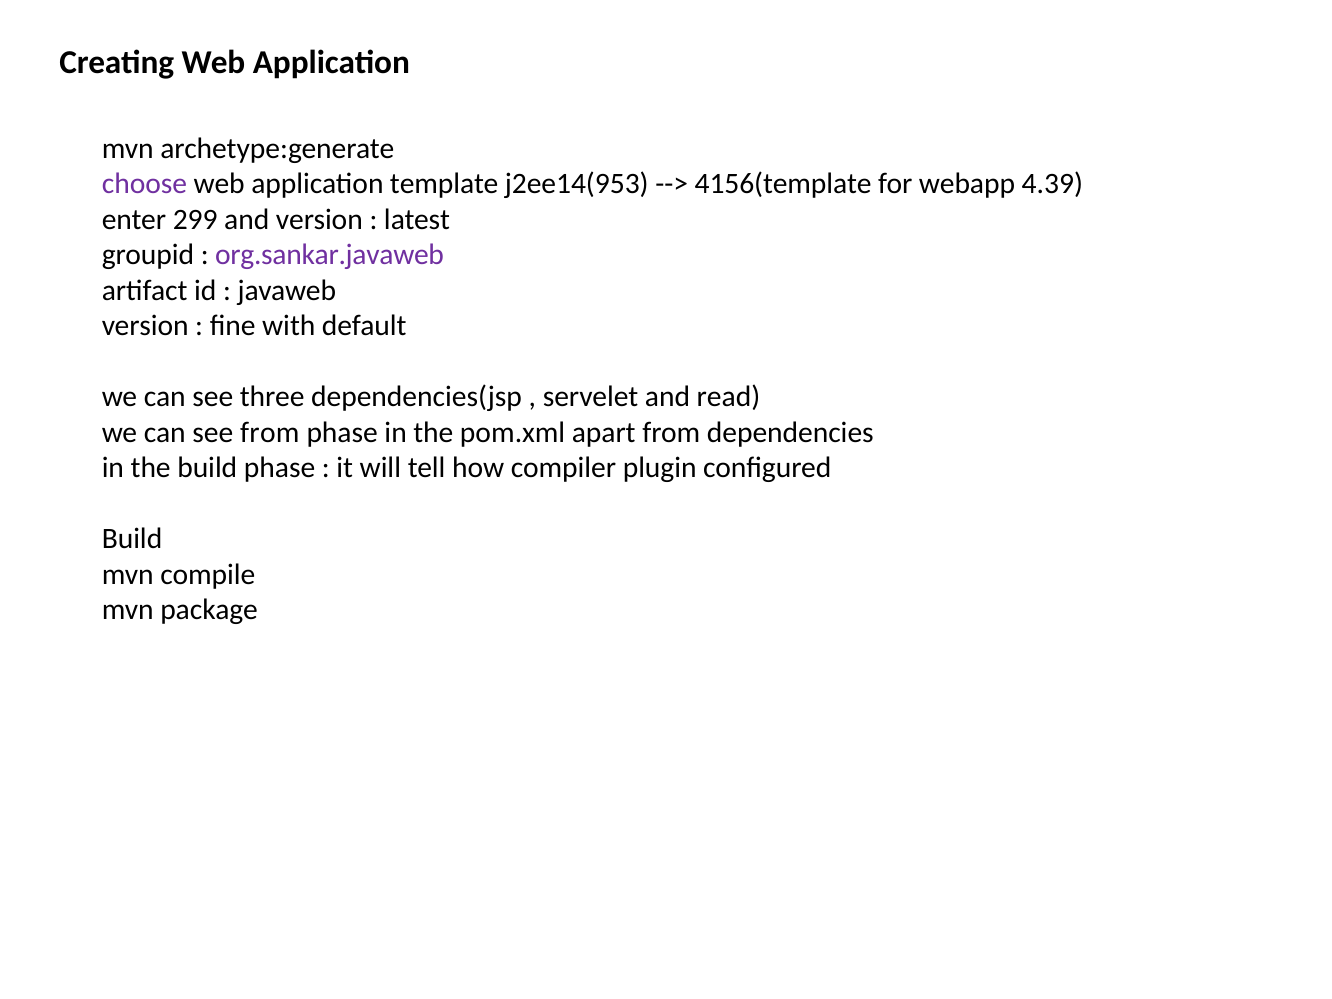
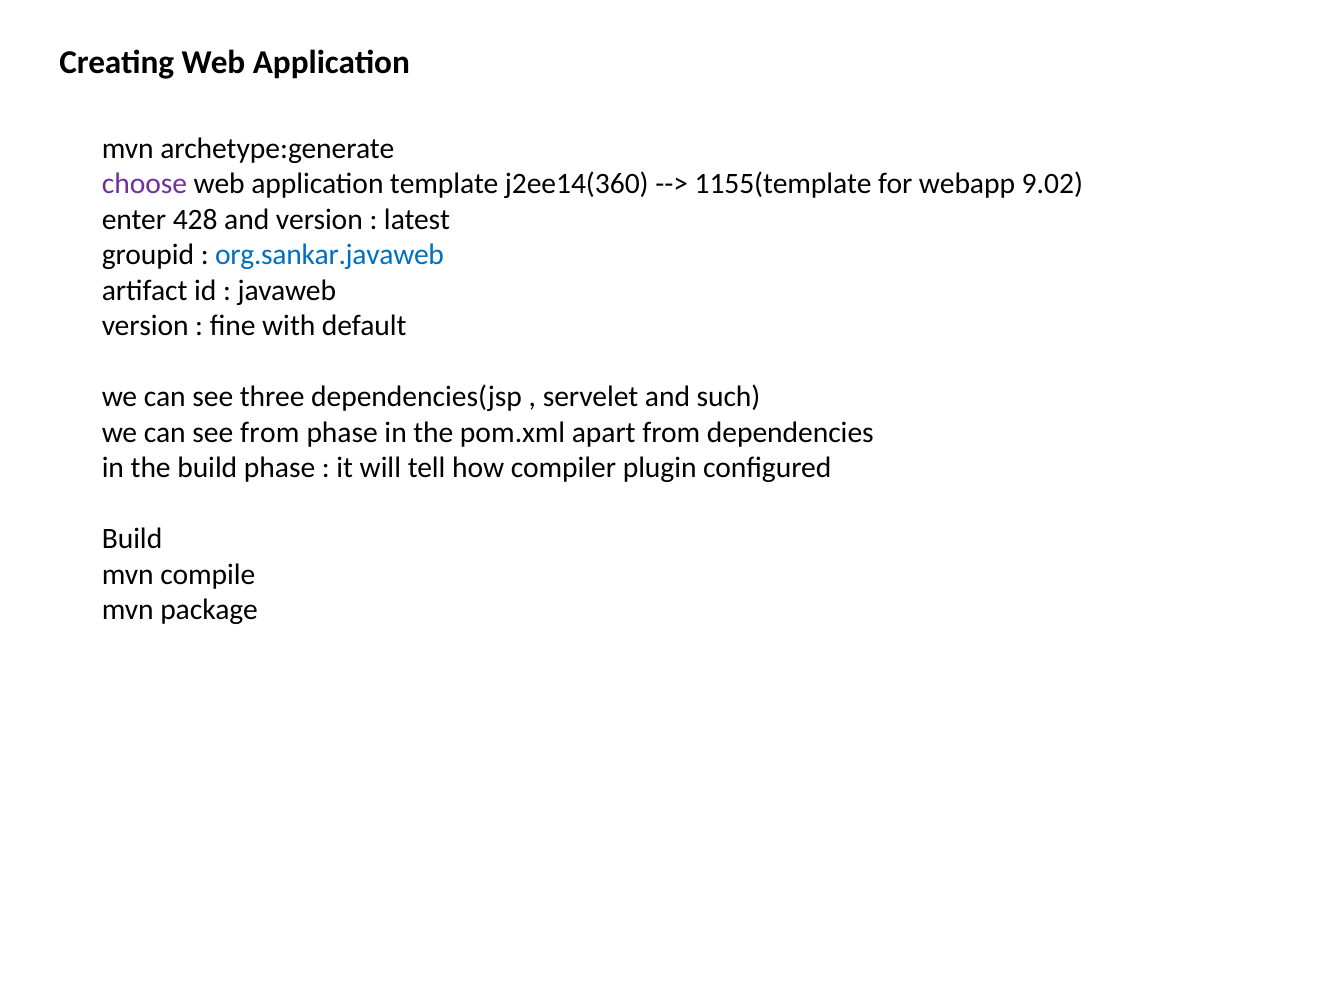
j2ee14(953: j2ee14(953 -> j2ee14(360 (577, 184)
4156(template: 4156(template -> 1155(template (783, 184)
4.39: 4.39 -> 9.02 (1052, 184)
299: 299 -> 428 (195, 219)
org.sankar.javaweb colour: purple -> blue (330, 255)
read: read -> such (729, 397)
